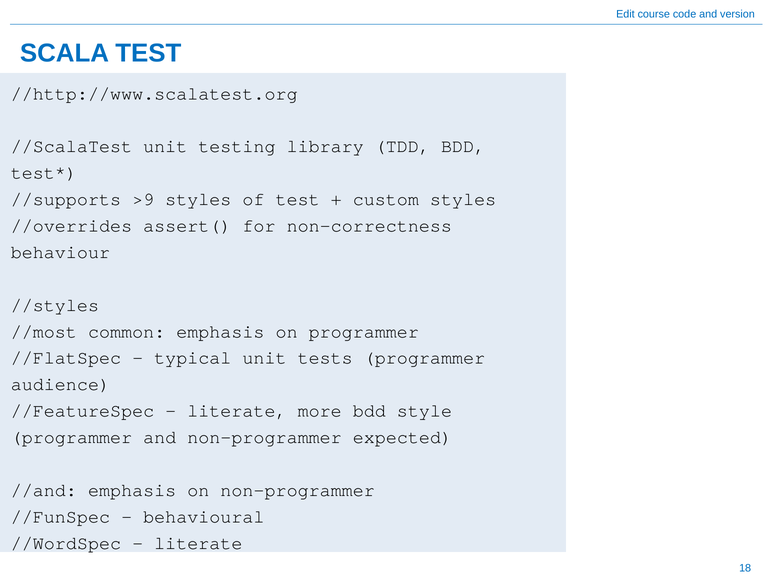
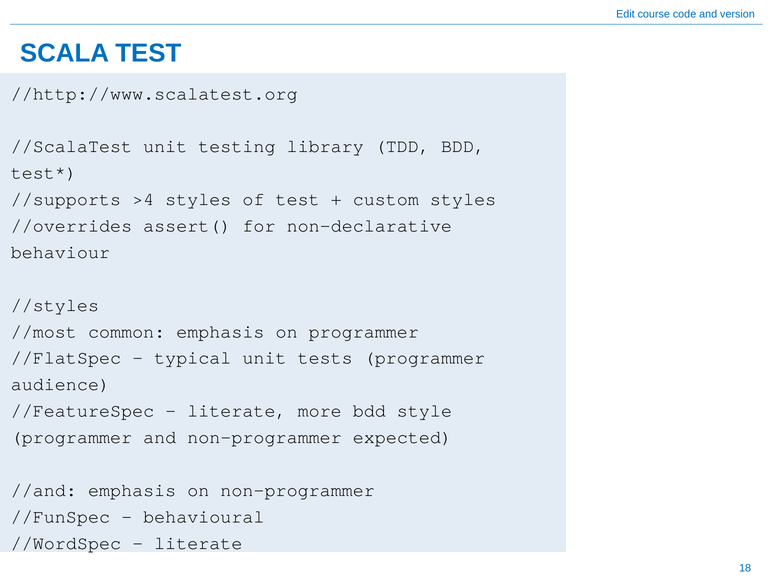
>9: >9 -> >4 (143, 199)
non-correctness: non-correctness -> non-declarative (369, 226)
